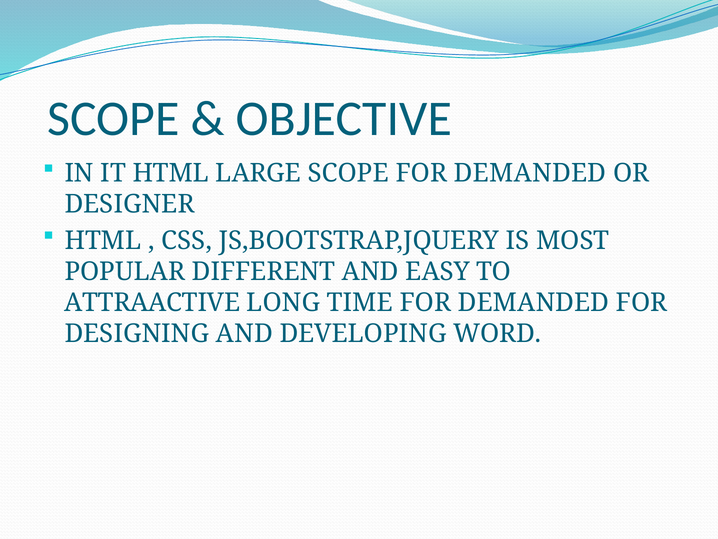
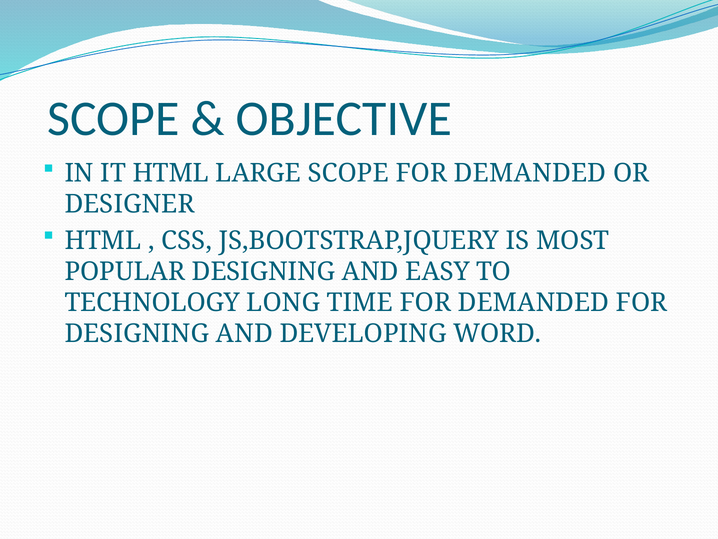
POPULAR DIFFERENT: DIFFERENT -> DESIGNING (264, 271)
ATTRAACTIVE: ATTRAACTIVE -> TECHNOLOGY (152, 302)
